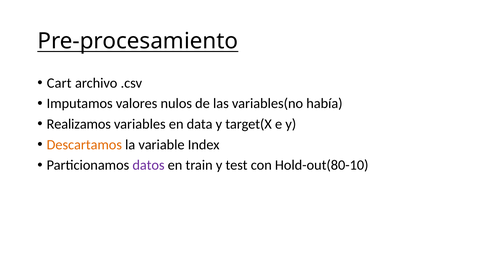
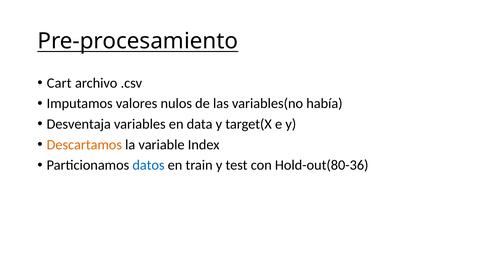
Realizamos: Realizamos -> Desventaja (79, 124)
datos colour: purple -> blue (148, 165)
Hold-out(80-10: Hold-out(80-10 -> Hold-out(80-36 (322, 165)
